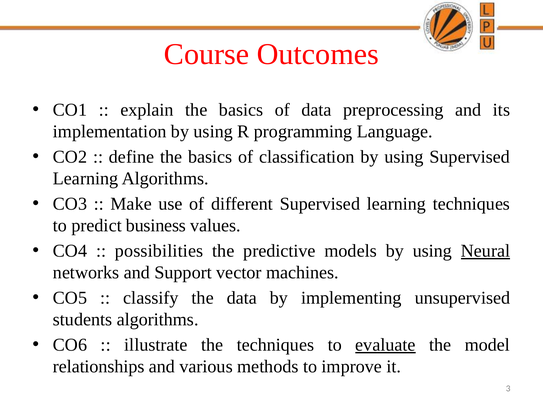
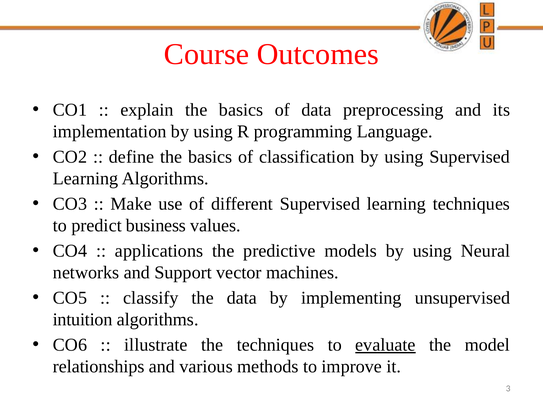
possibilities: possibilities -> applications (159, 251)
Neural underline: present -> none (485, 251)
students: students -> intuition (83, 320)
